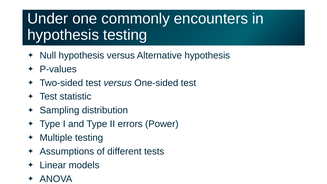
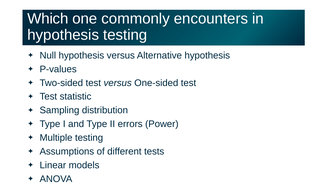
Under: Under -> Which (48, 19)
